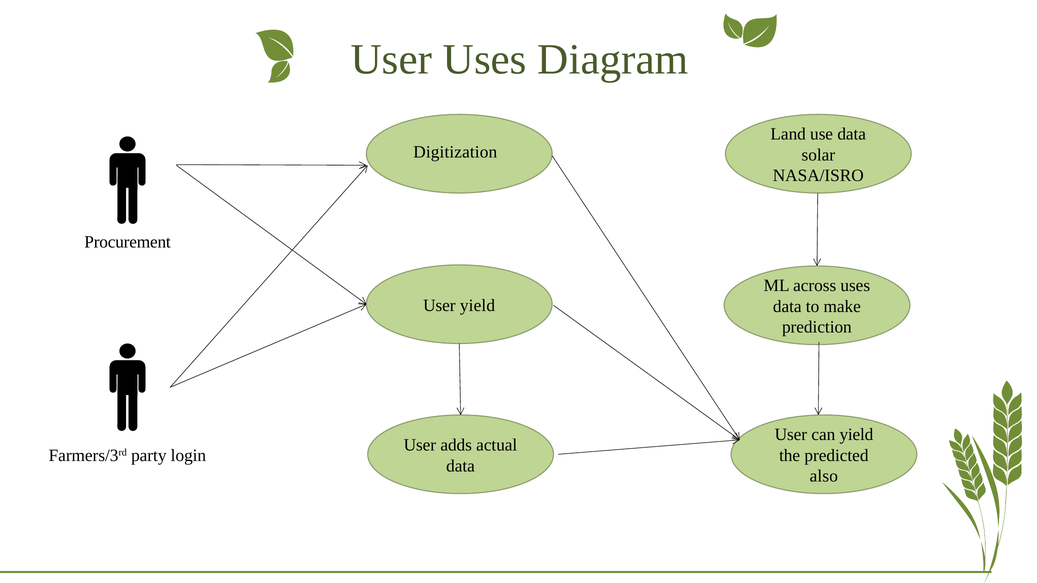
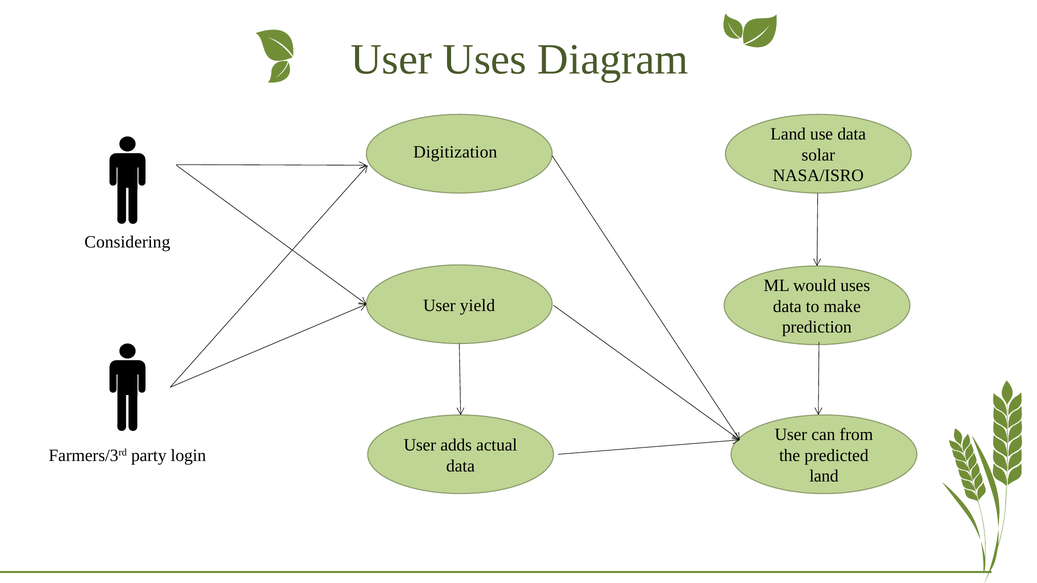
Procurement: Procurement -> Considering (127, 242)
across: across -> would (815, 286)
can yield: yield -> from (856, 435)
also: also -> land (824, 476)
